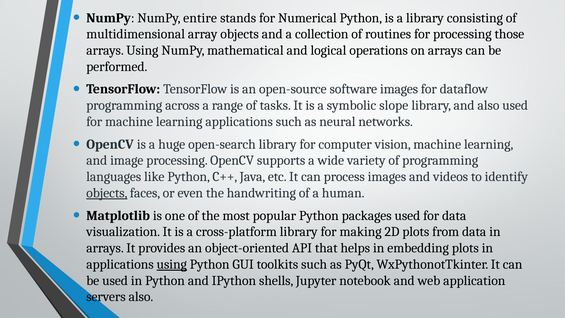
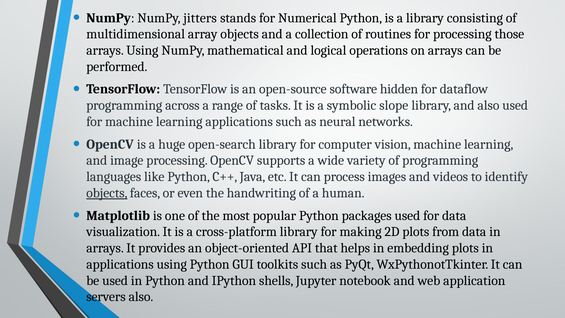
entire: entire -> jitters (200, 18)
software images: images -> hidden (399, 89)
using underline: present -> none (172, 264)
